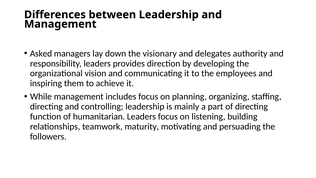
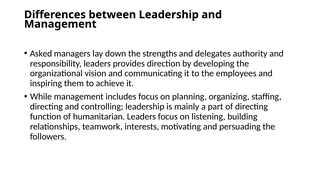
visionary: visionary -> strengths (160, 53)
maturity: maturity -> interests (142, 126)
